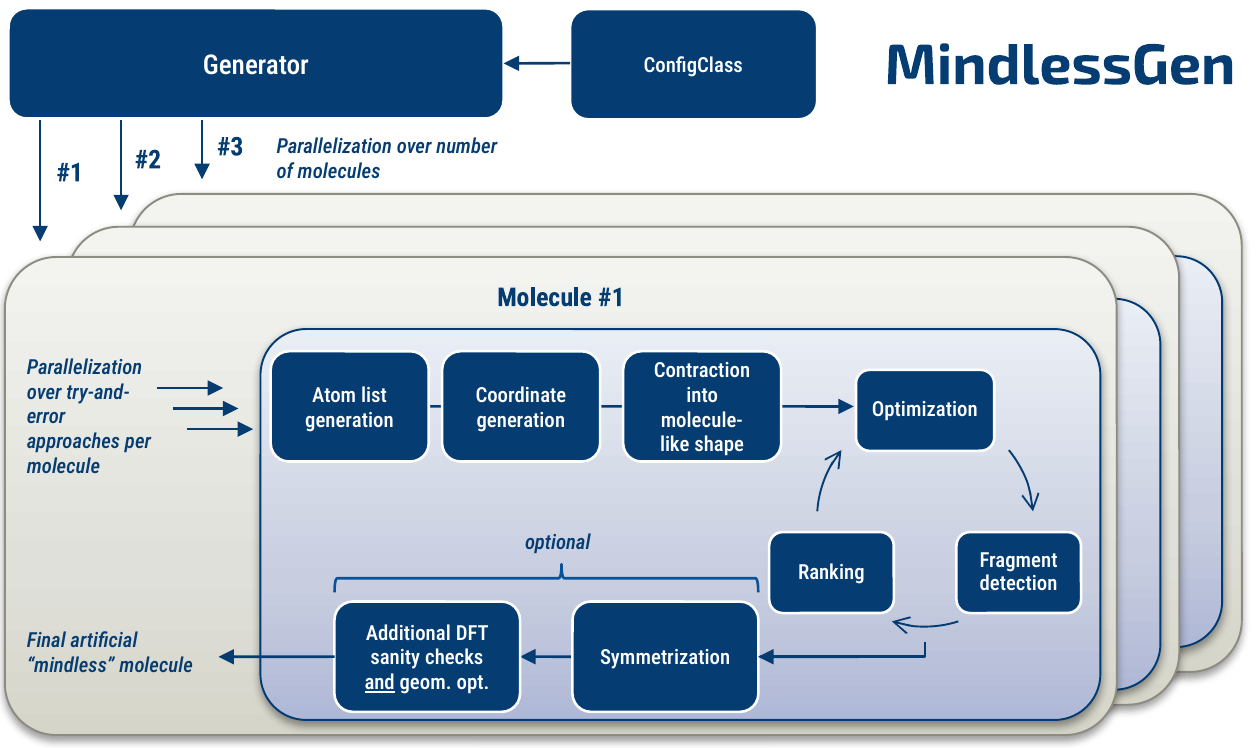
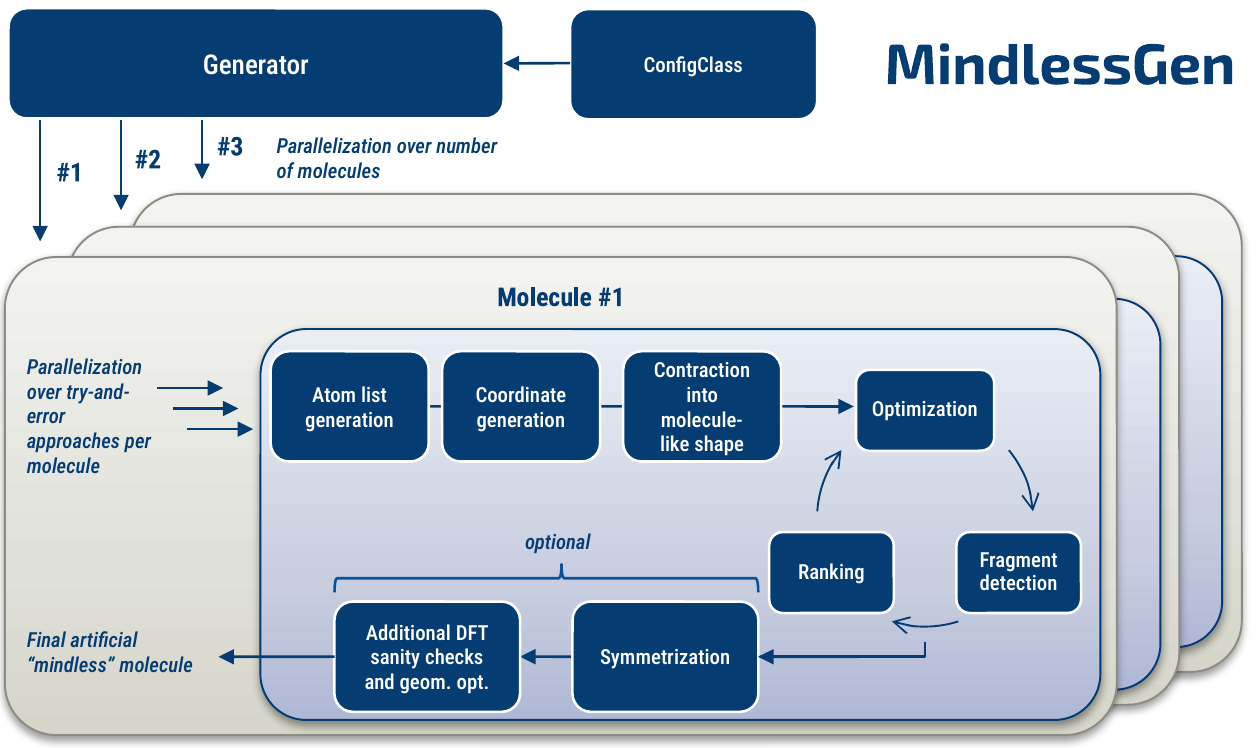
and underline: present -> none (380, 683)
